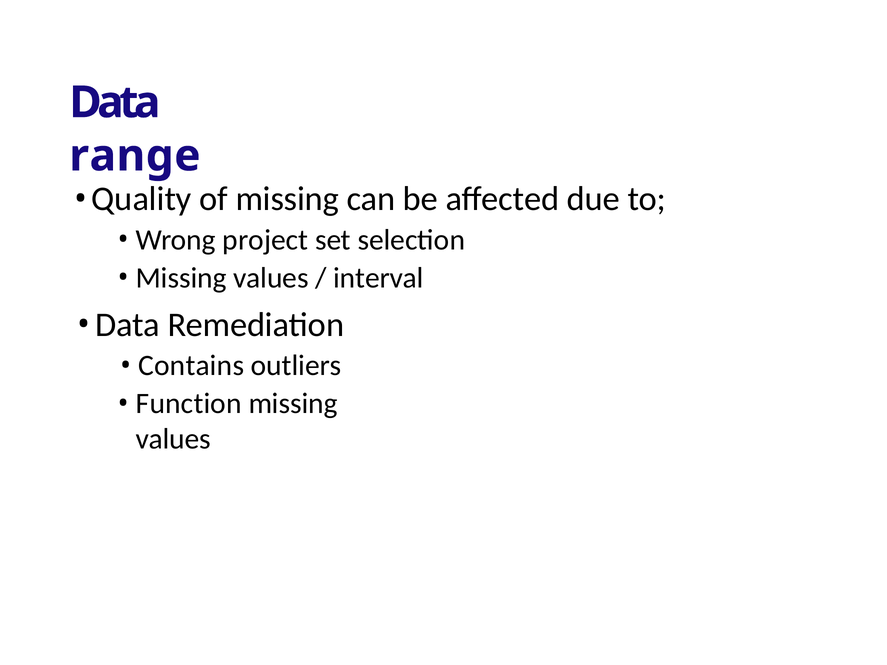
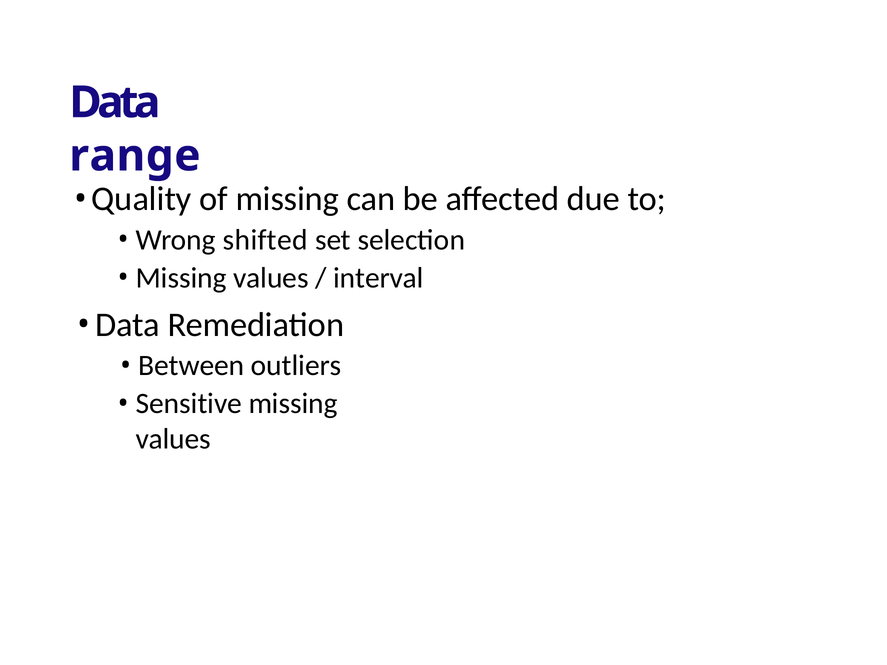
project: project -> shifted (265, 240)
Contains: Contains -> Between (191, 366)
Function: Function -> Sensitive (189, 404)
